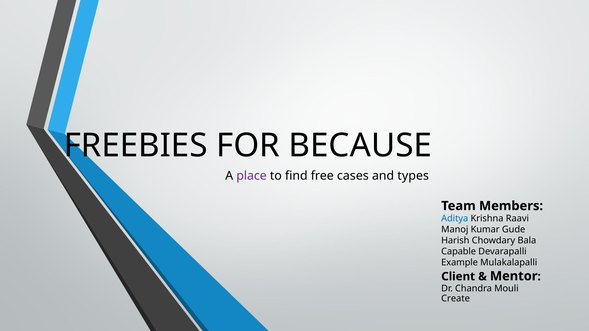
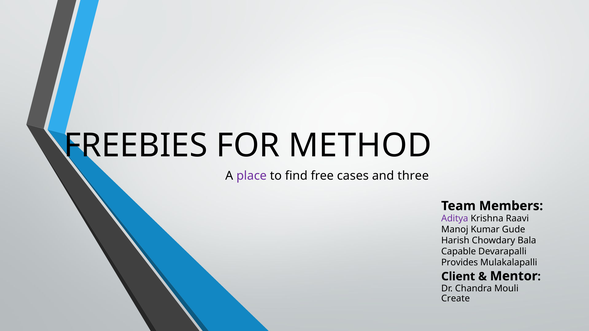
BECAUSE: BECAUSE -> METHOD (360, 146)
types: types -> three (413, 176)
Aditya colour: blue -> purple (455, 219)
Example: Example -> Provides (460, 263)
